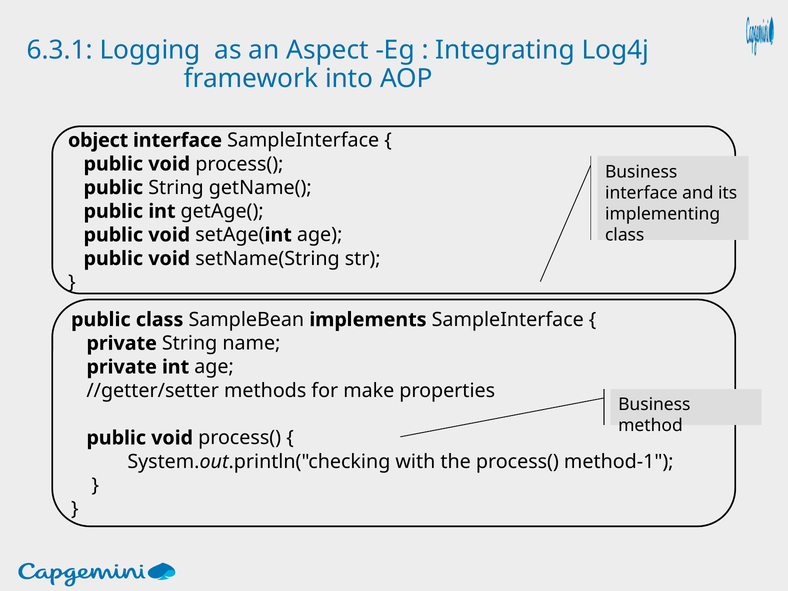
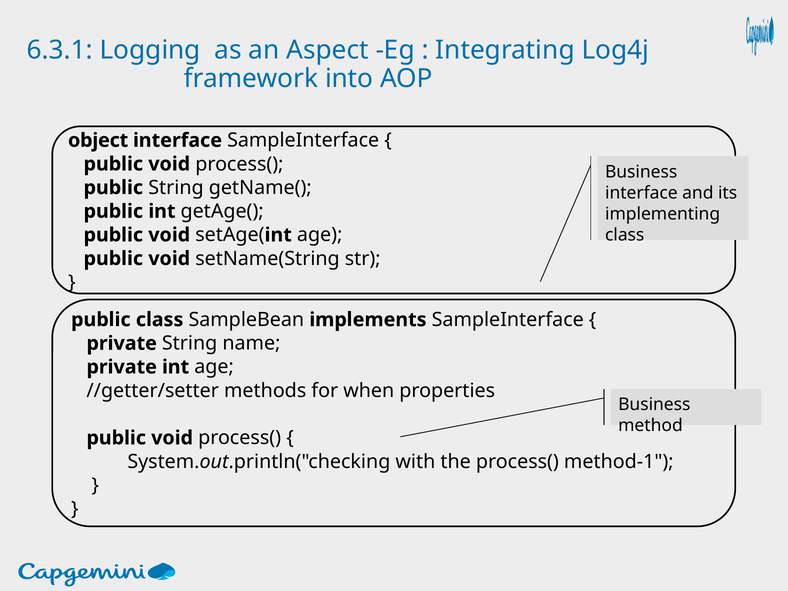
make: make -> when (369, 391)
